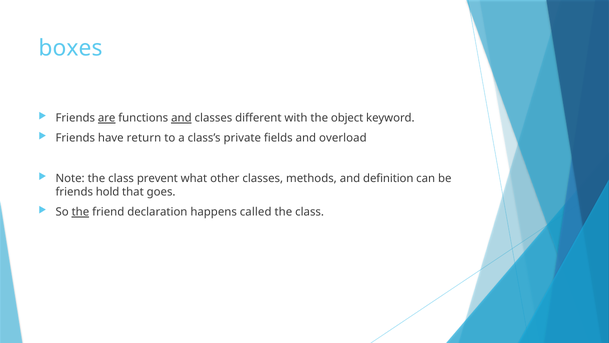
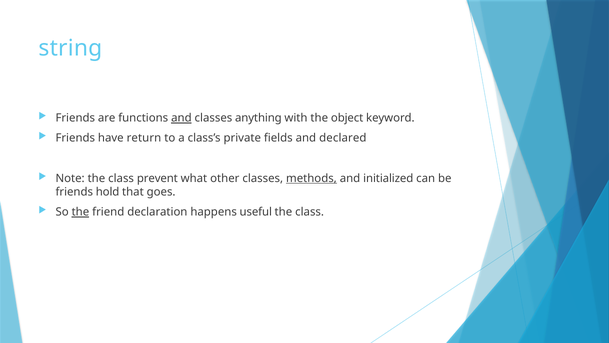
boxes: boxes -> string (70, 48)
are underline: present -> none (107, 118)
different: different -> anything (258, 118)
overload: overload -> declared (343, 138)
methods underline: none -> present (311, 178)
definition: definition -> initialized (388, 178)
called: called -> useful (256, 212)
